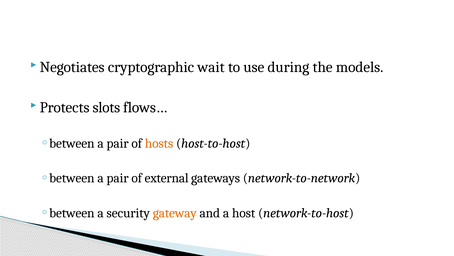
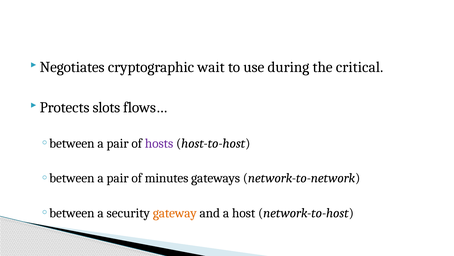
models: models -> critical (360, 67)
hosts colour: orange -> purple (159, 143)
external: external -> minutes (167, 178)
